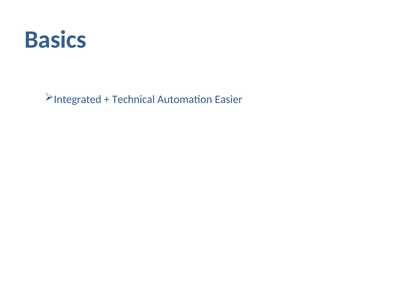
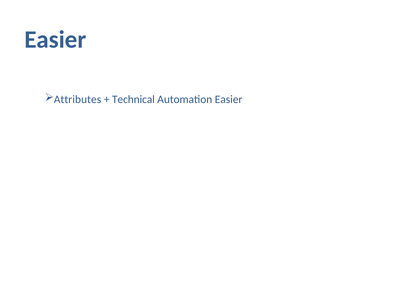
Basics: Basics -> Easier (55, 39)
Integrated: Integrated -> Attributes (78, 99)
